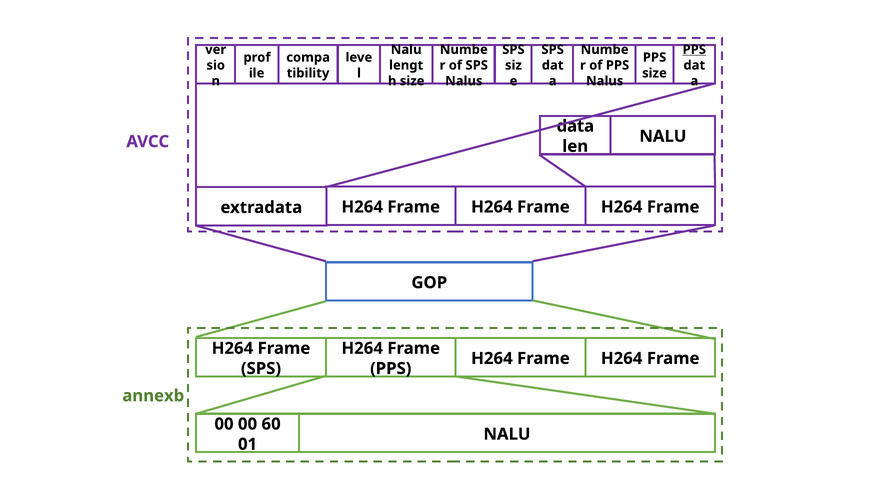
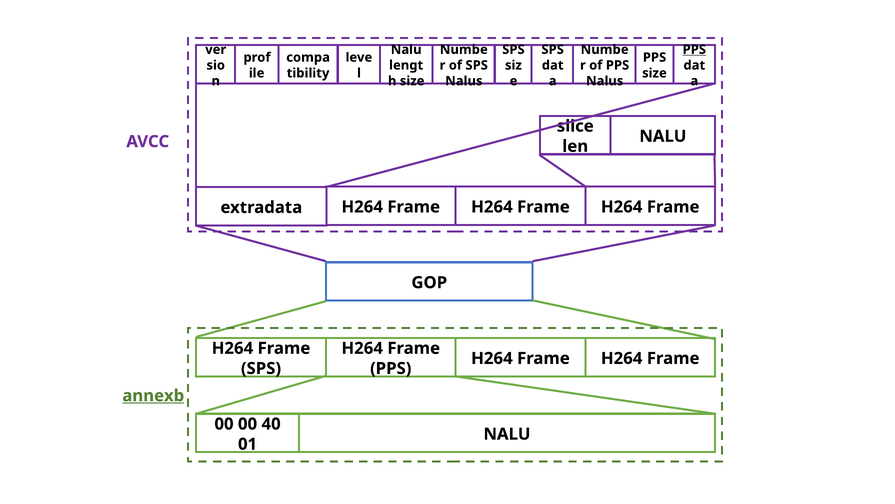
data: data -> slice (575, 126)
annexb underline: none -> present (153, 395)
60: 60 -> 40 (271, 424)
